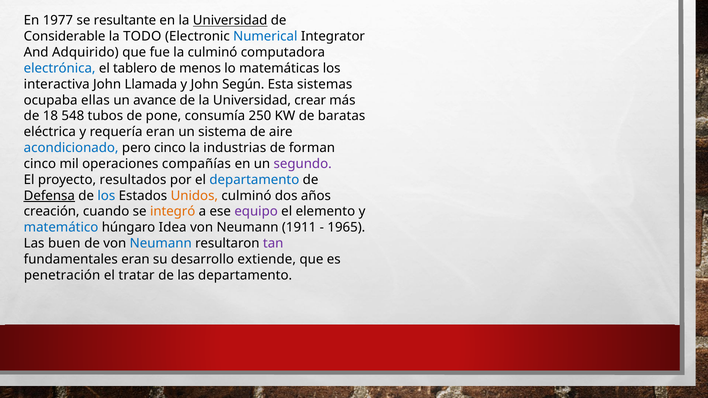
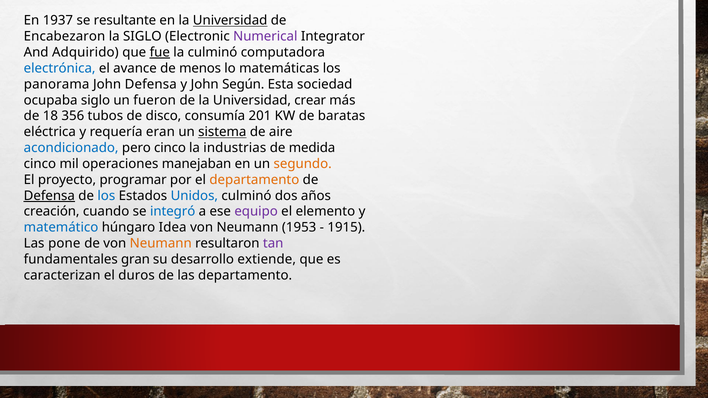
1977: 1977 -> 1937 (58, 21)
Considerable: Considerable -> Encabezaron (65, 36)
la TODO: TODO -> SIGLO (142, 36)
Numerical colour: blue -> purple (265, 36)
fue underline: none -> present (160, 52)
tablero: tablero -> avance (135, 68)
interactiva: interactiva -> panorama (57, 84)
John Llamada: Llamada -> Defensa (151, 84)
sistemas: sistemas -> sociedad (325, 84)
ocupaba ellas: ellas -> siglo (96, 100)
avance: avance -> fueron (155, 100)
548: 548 -> 356 (73, 116)
pone: pone -> disco (163, 116)
250: 250 -> 201 (260, 116)
sistema underline: none -> present (222, 132)
forman: forman -> medida (312, 148)
compañías: compañías -> manejaban (197, 164)
segundo colour: purple -> orange (303, 164)
resultados: resultados -> programar (133, 180)
departamento colour: blue -> orange (254, 180)
Unidos colour: orange -> blue (194, 196)
integró colour: orange -> blue (173, 212)
1911: 1911 -> 1953 (299, 228)
1965: 1965 -> 1915 (346, 228)
buen: buen -> pone (64, 244)
Neumann colour: blue -> orange (161, 244)
fundamentales eran: eran -> gran (135, 260)
penetración: penetración -> caracterizan (62, 275)
tratar: tratar -> duros (137, 275)
